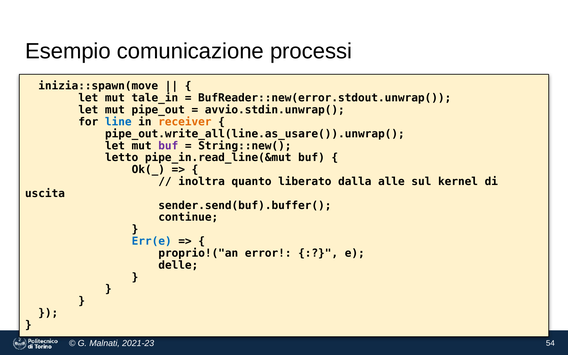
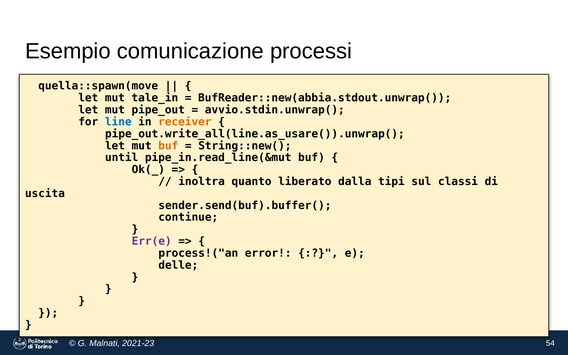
inizia::spawn(move: inizia::spawn(move -> quella::spawn(move (98, 86)
BufReader::new(error.stdout.unwrap(: BufReader::new(error.stdout.unwrap( -> BufReader::new(abbia.stdout.unwrap( (325, 98)
buf colour: purple -> orange (168, 146)
letto: letto -> until (122, 158)
alle: alle -> tipi (391, 182)
kernel: kernel -> classi (458, 182)
Err(e colour: blue -> purple (152, 241)
proprio!("an: proprio!("an -> process!("an (198, 253)
